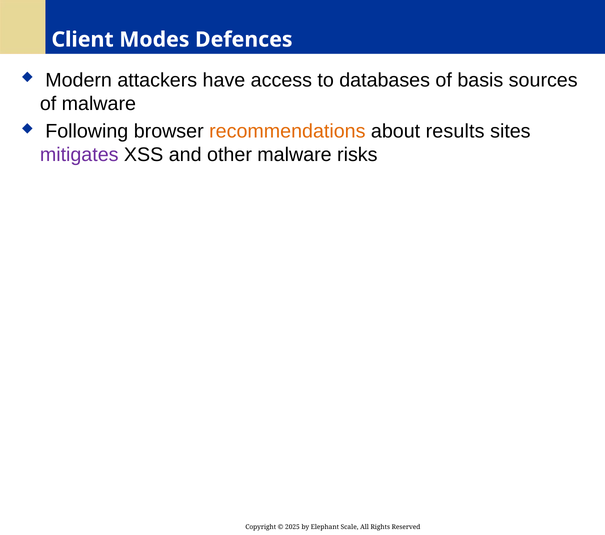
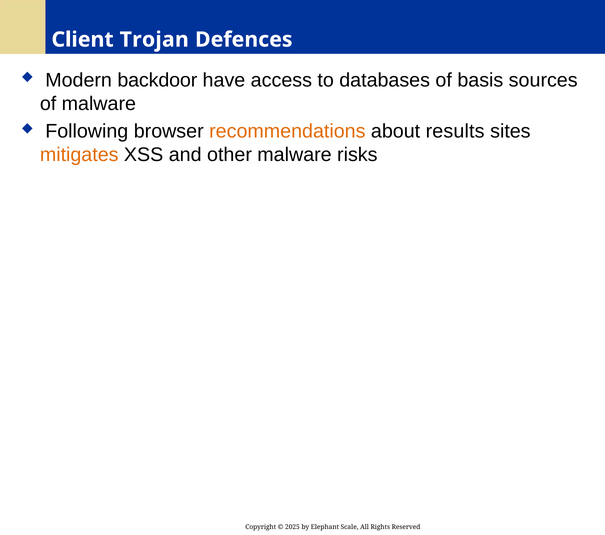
Modes: Modes -> Trojan (154, 40)
attackers: attackers -> backdoor (157, 80)
mitigates colour: purple -> orange (79, 155)
